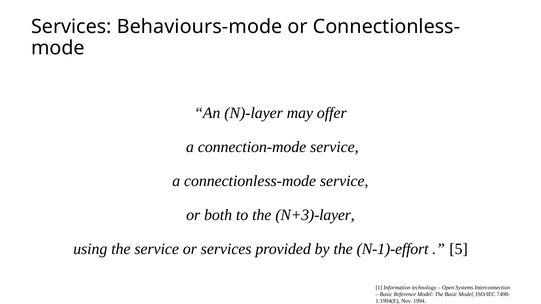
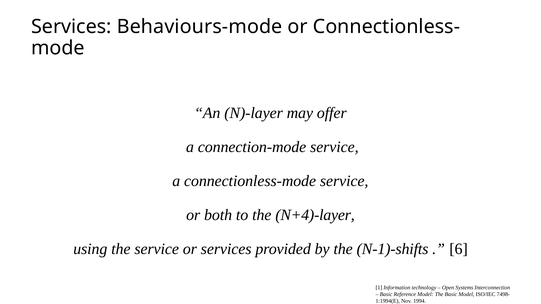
N+3)-layer: N+3)-layer -> N+4)-layer (315, 215)
N-1)-effort: N-1)-effort -> N-1)-shifts (393, 249)
5: 5 -> 6 (459, 249)
